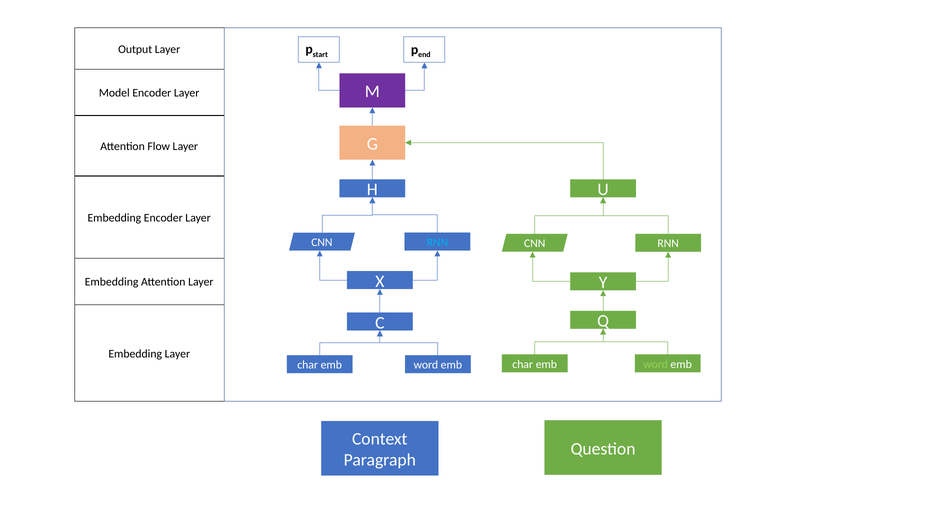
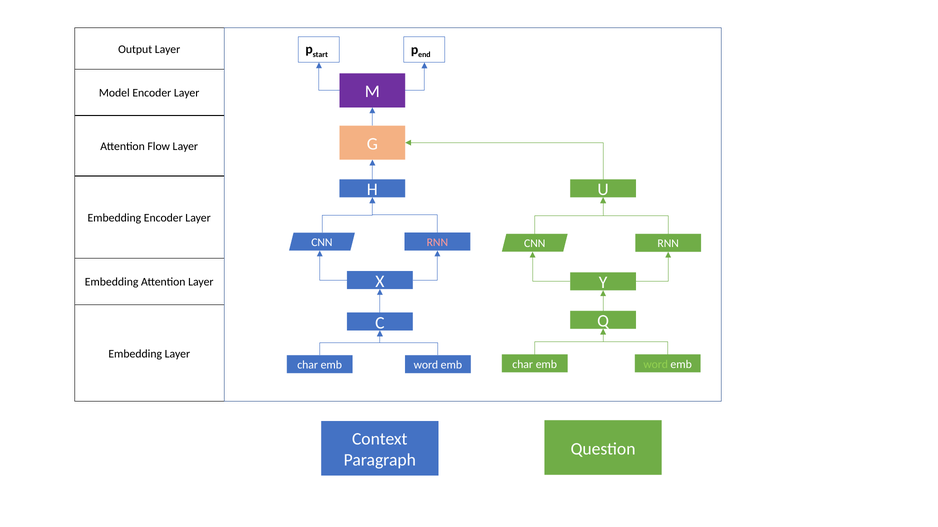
RNN colour: light blue -> pink (437, 243)
